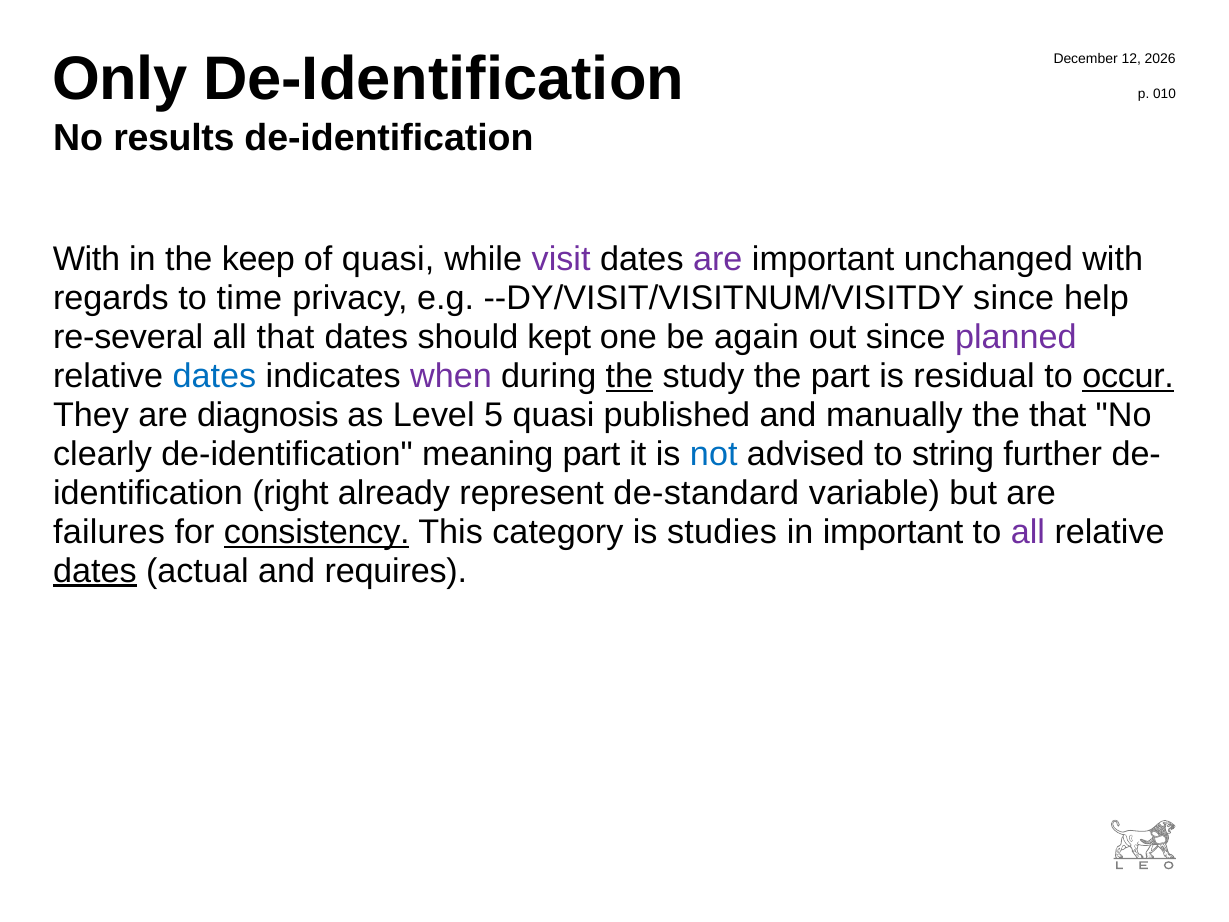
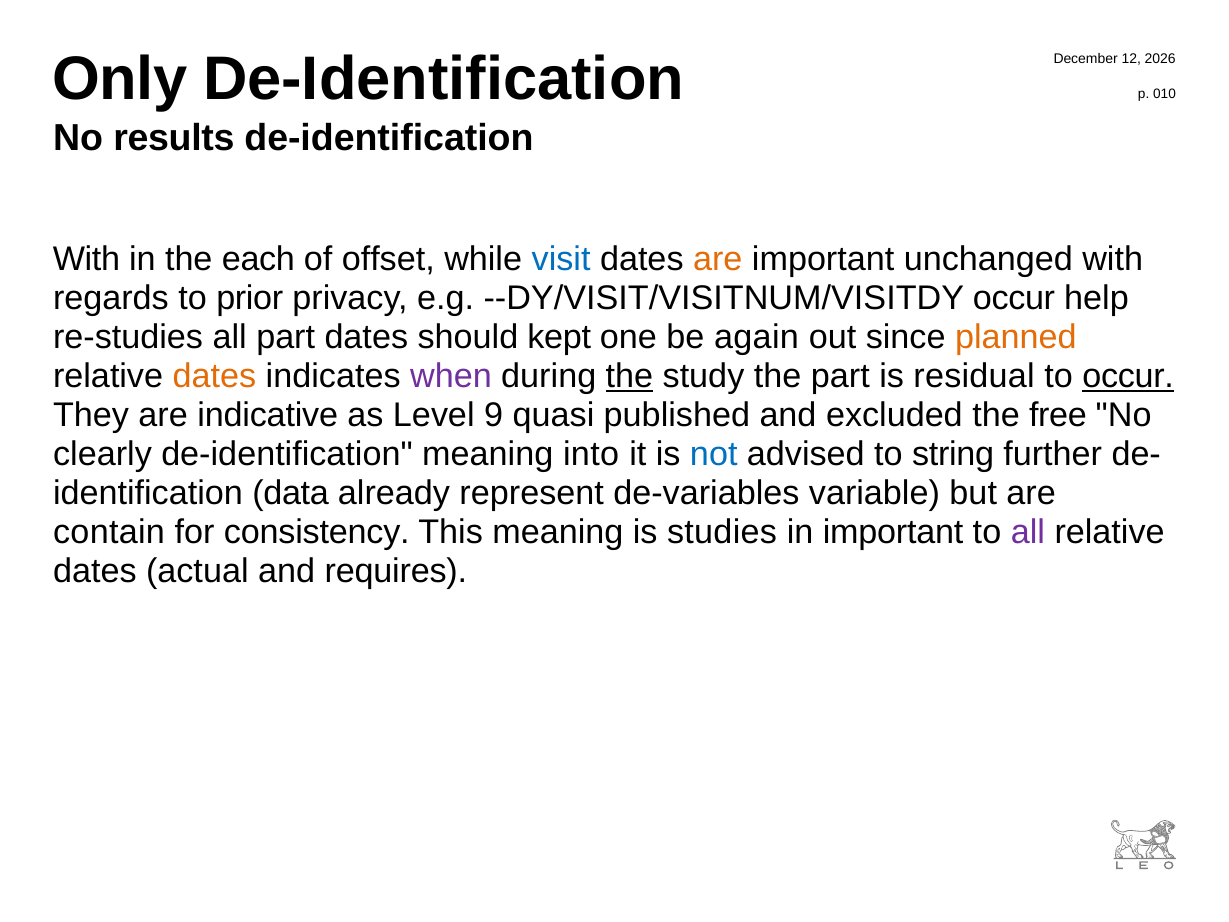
keep: keep -> each (258, 259)
of quasi: quasi -> offset (388, 259)
visit colour: purple -> blue (561, 259)
are colour: purple -> orange (718, 259)
time: time -> prior (250, 298)
--DY/VISIT/VISITNUM/VISITDY since: since -> occur (1014, 298)
re-several: re-several -> re-studies (128, 337)
all that: that -> part (286, 337)
planned colour: purple -> orange (1016, 337)
dates colour: blue -> orange (214, 376)
diagnosis: diagnosis -> indicative (268, 415)
5: 5 -> 9 (494, 415)
manually: manually -> excluded (894, 415)
the that: that -> free (1058, 415)
meaning part: part -> into (591, 454)
right: right -> data (291, 493)
de-standard: de-standard -> de-variables (706, 493)
failures: failures -> contain (109, 532)
consistency underline: present -> none (317, 532)
This category: category -> meaning (558, 532)
dates underline: present -> none (95, 571)
